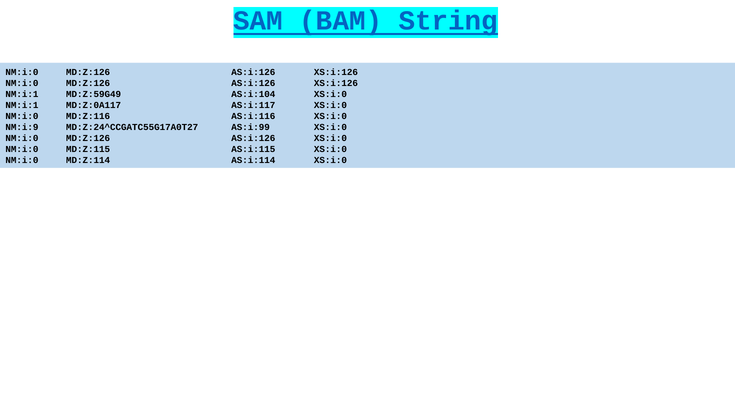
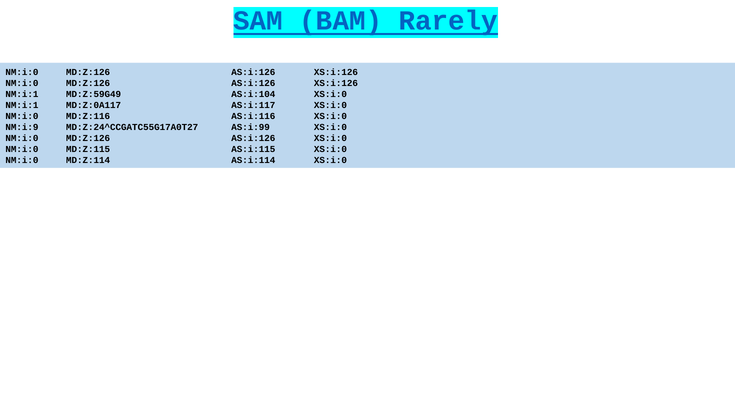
String: String -> Rarely (448, 21)
